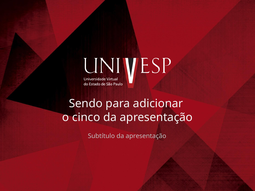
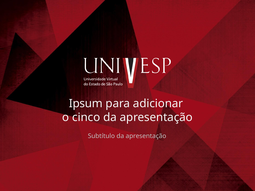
Sendo: Sendo -> Ipsum (86, 104)
